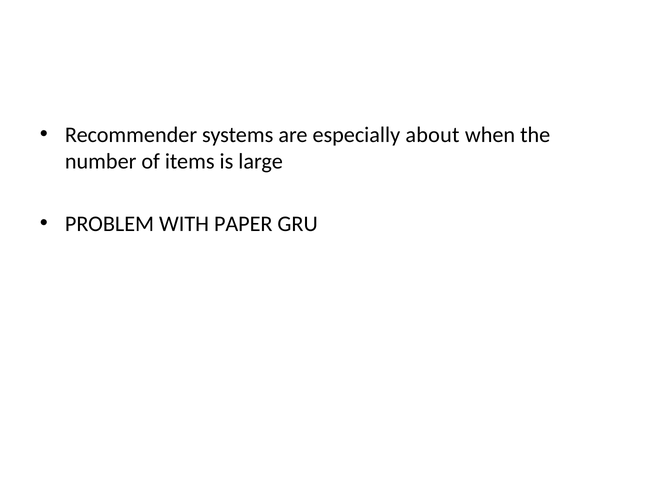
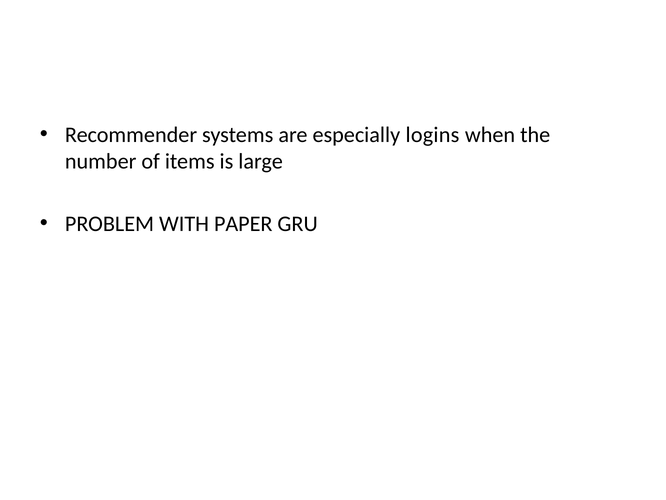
about: about -> logins (432, 135)
